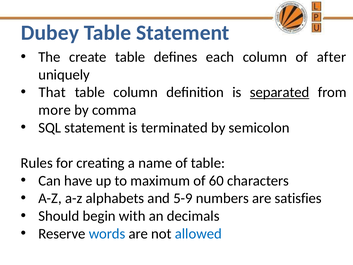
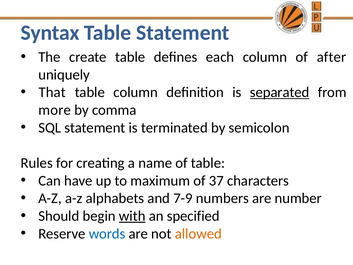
Dubey: Dubey -> Syntax (50, 33)
60: 60 -> 37 (216, 180)
5-9: 5-9 -> 7-9 (183, 198)
satisfies: satisfies -> number (298, 198)
with underline: none -> present (132, 216)
decimals: decimals -> specified (193, 216)
allowed colour: blue -> orange (198, 233)
